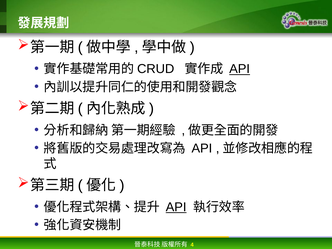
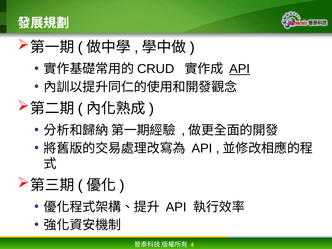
API underline: present -> none (176, 207)
